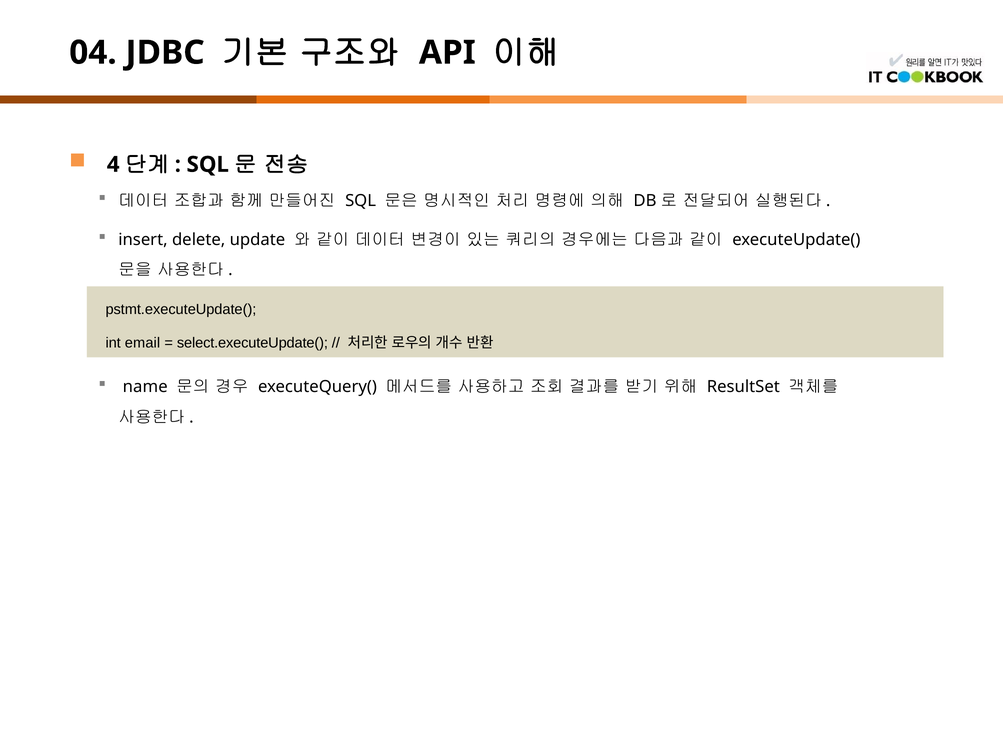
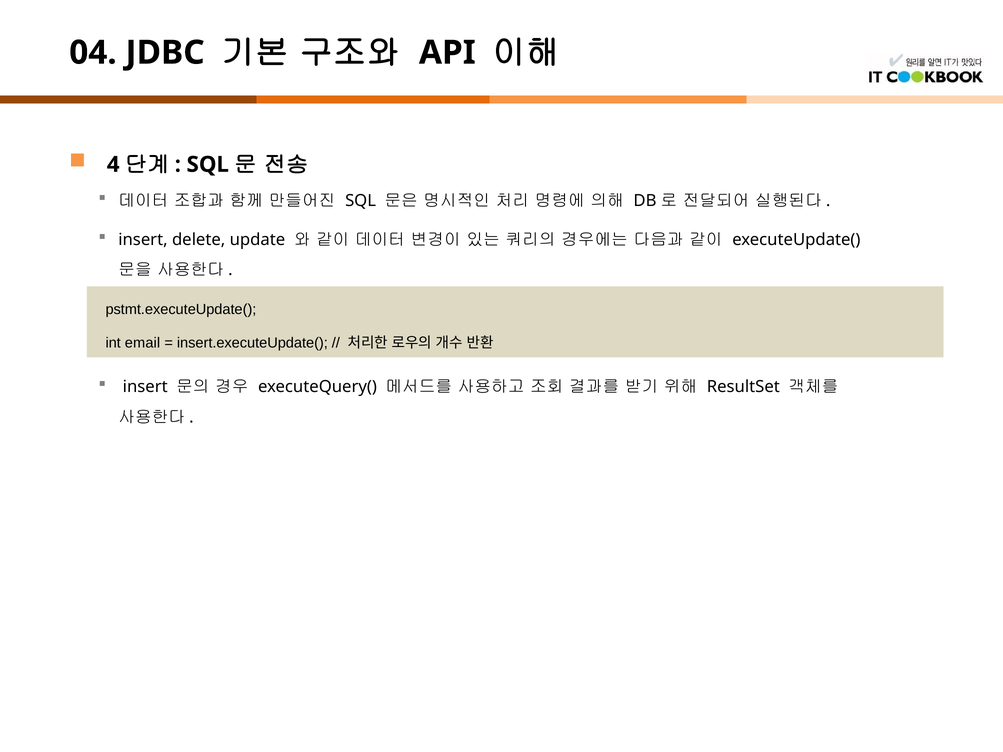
select.executeUpdate(: select.executeUpdate( -> insert.executeUpdate( (252, 343)
name: name -> insert (145, 387)
